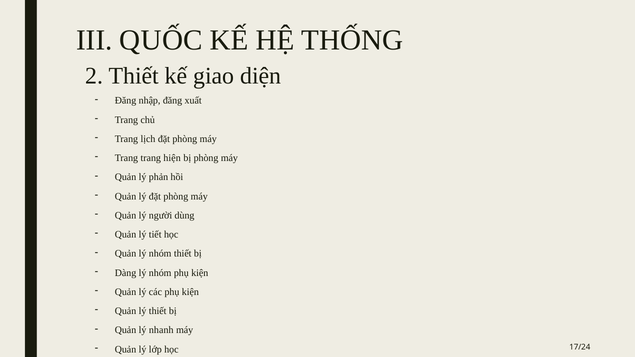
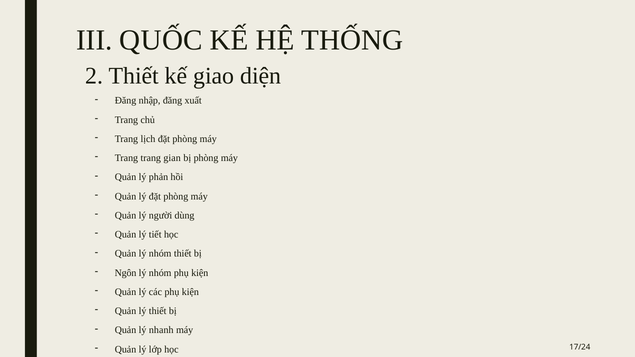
hiện: hiện -> gian (172, 158)
Dàng: Dàng -> Ngôn (126, 273)
